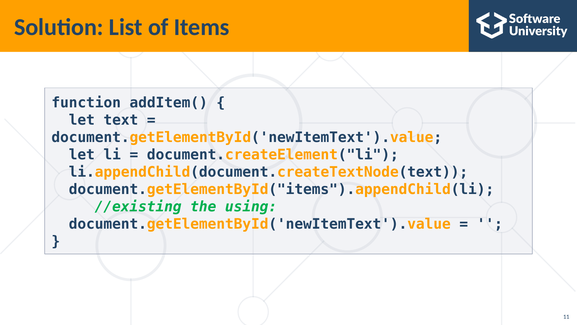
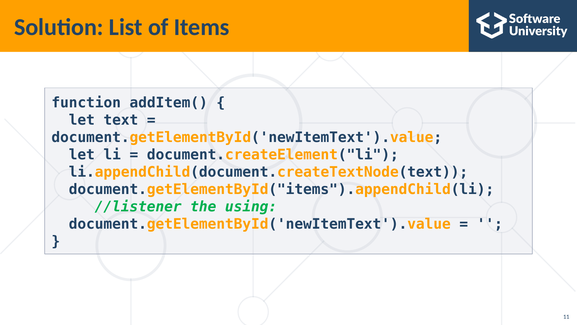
//existing: //existing -> //listener (138, 206)
